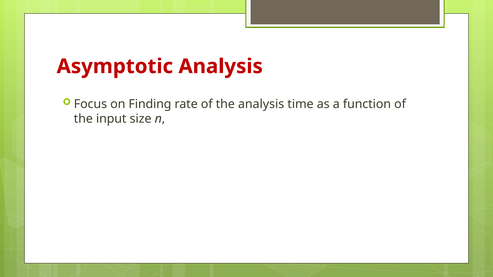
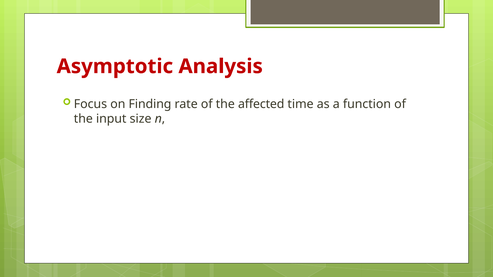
the analysis: analysis -> affected (261, 104)
